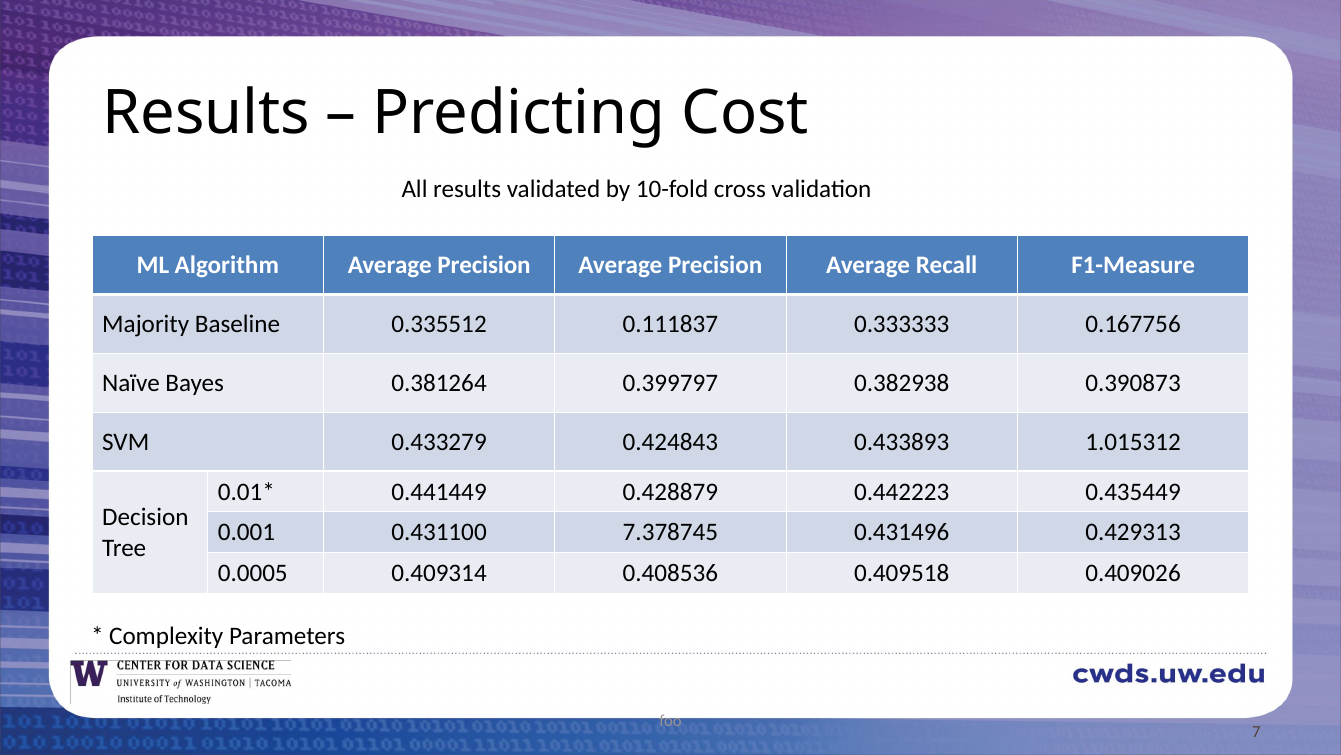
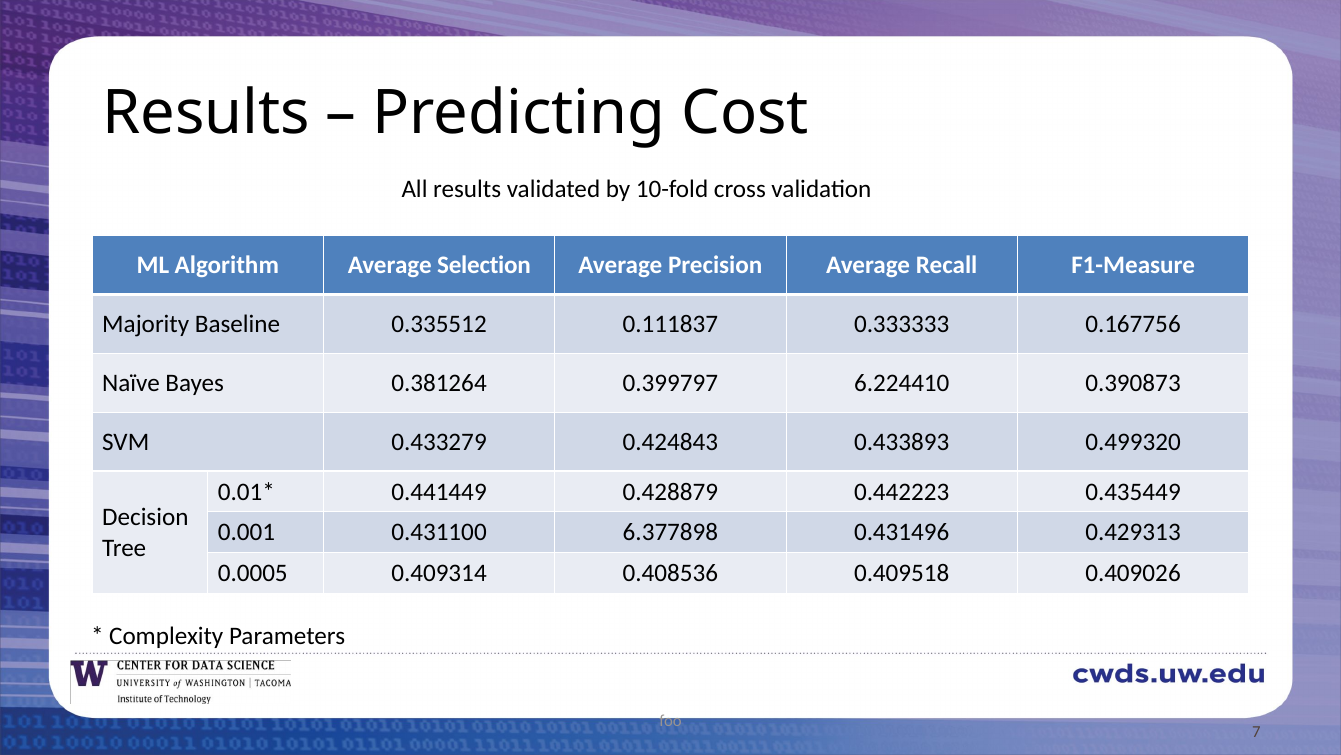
Algorithm Average Precision: Precision -> Selection (484, 265)
0.382938: 0.382938 -> 6.224410 (902, 383)
1.015312: 1.015312 -> 0.499320 (1133, 442)
7.378745: 7.378745 -> 6.377898 (670, 532)
